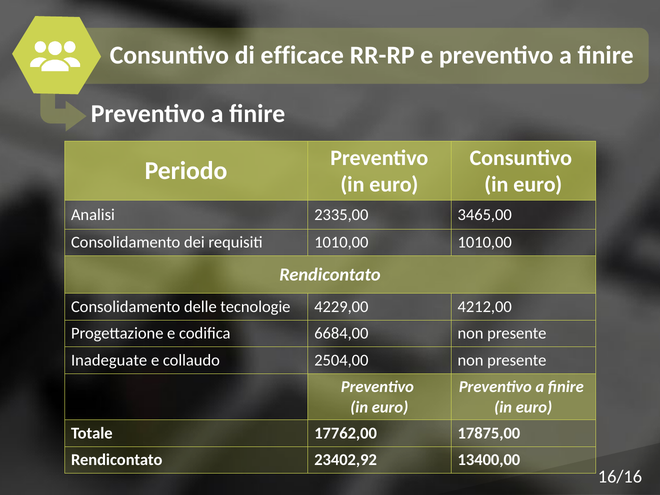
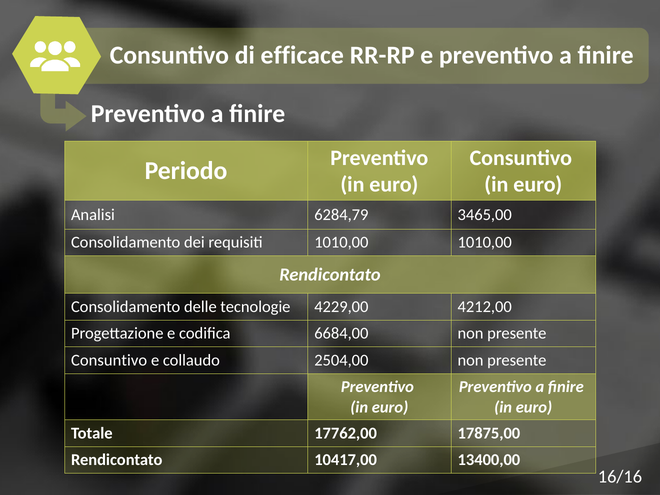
2335,00: 2335,00 -> 6284,79 (341, 215)
Inadeguate: Inadeguate -> Consuntivo (109, 360)
23402,92: 23402,92 -> 10417,00 (346, 460)
